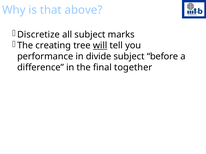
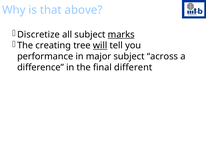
marks underline: none -> present (121, 35)
divide: divide -> major (99, 57)
before: before -> across (162, 57)
together: together -> different (133, 68)
